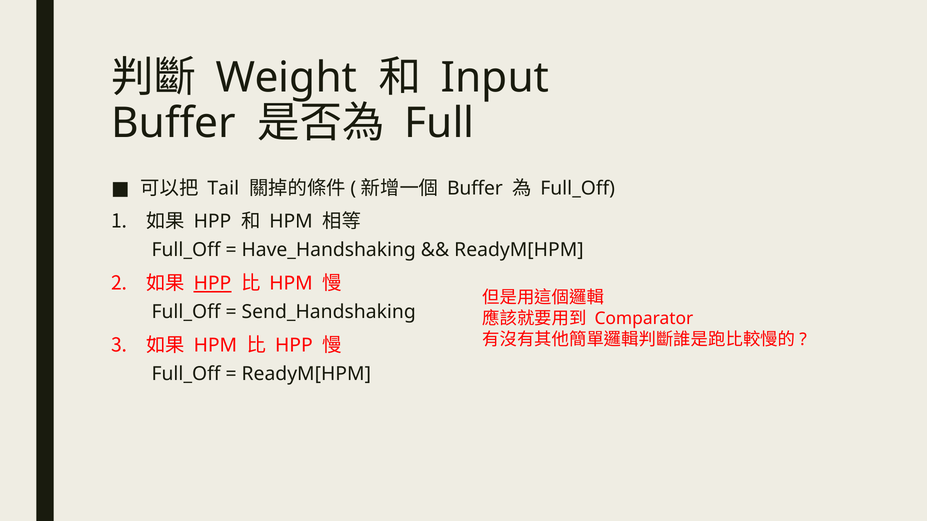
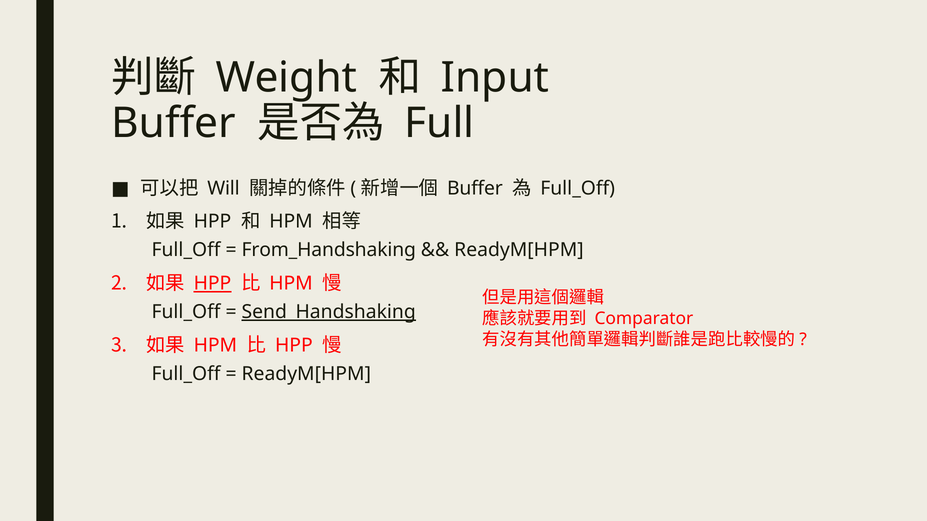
Tail: Tail -> Will (223, 188)
Have_Handshaking: Have_Handshaking -> From_Handshaking (329, 250)
Send_Handshaking underline: none -> present (329, 312)
